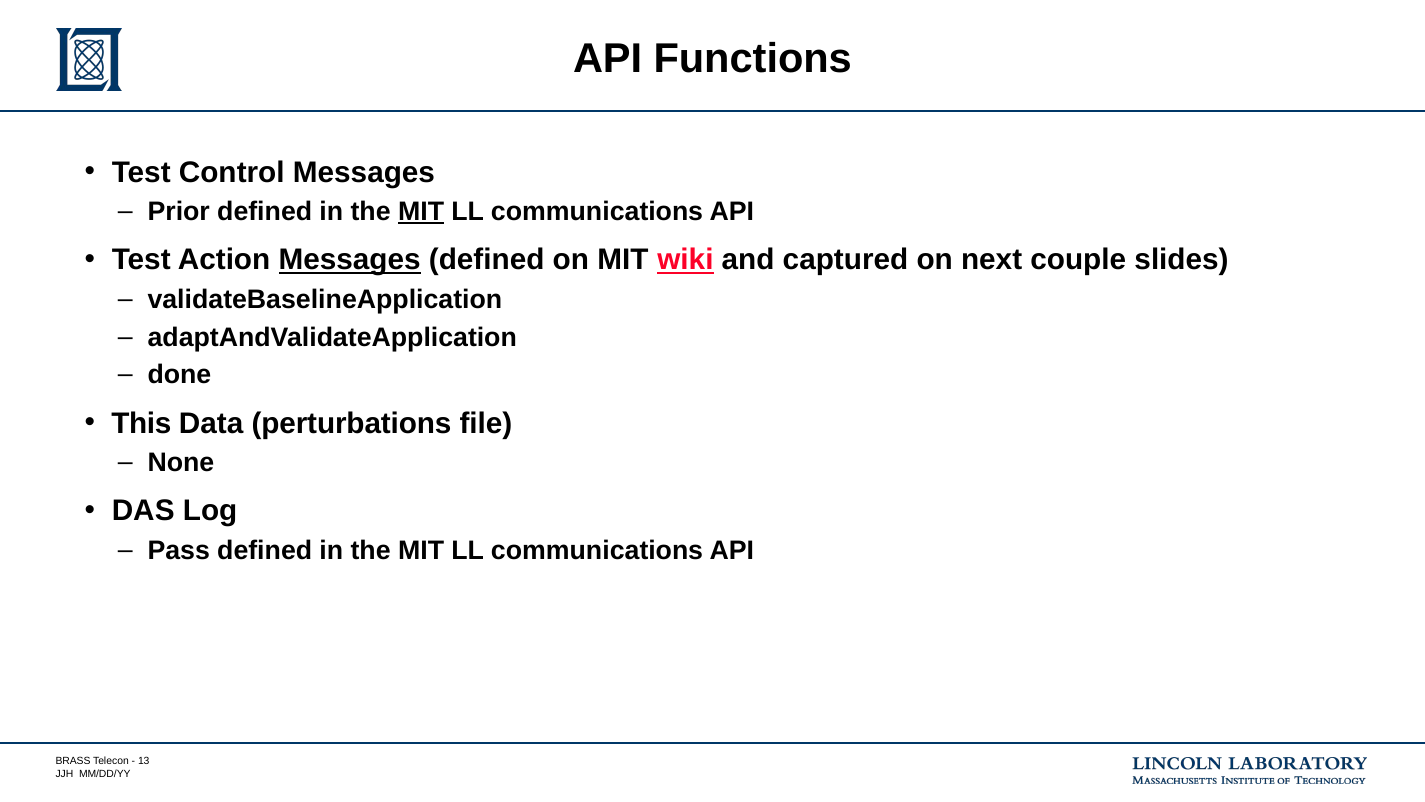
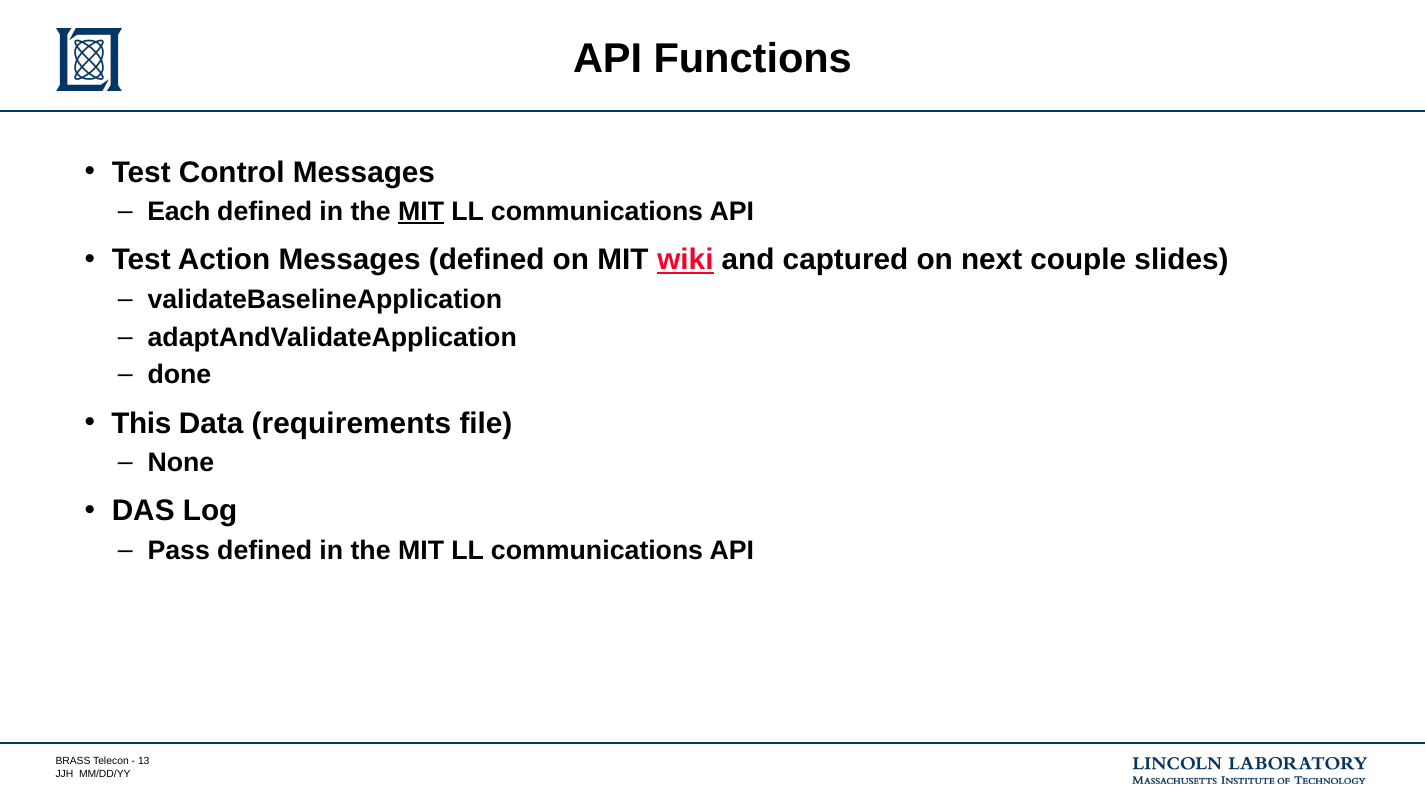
Prior: Prior -> Each (179, 212)
Messages underline: present -> none (350, 260)
perturbations: perturbations -> requirements (351, 423)
